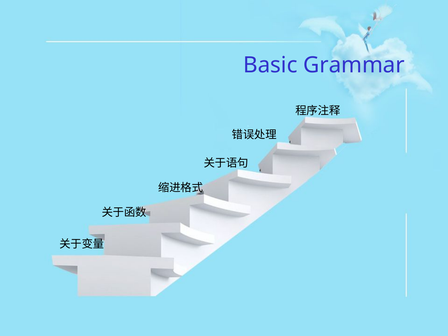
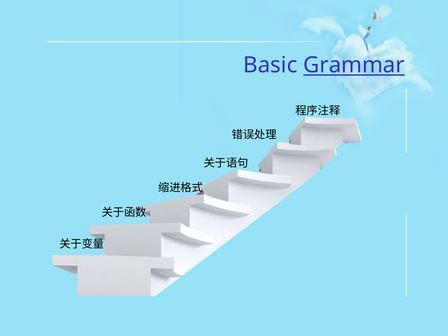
Grammar underline: none -> present (354, 65)
